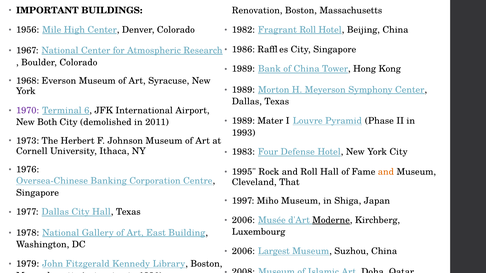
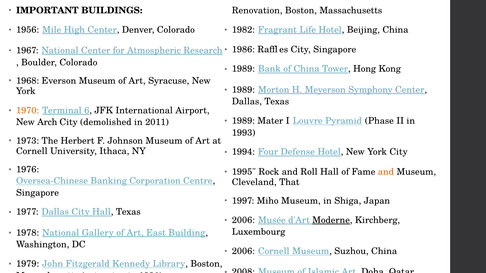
Fragrant Roll: Roll -> Life (308, 30)
1970 colour: purple -> orange (28, 111)
Both: Both -> Arch (47, 122)
1983: 1983 -> 1994 (243, 152)
2006 Largest: Largest -> Cornell (274, 252)
